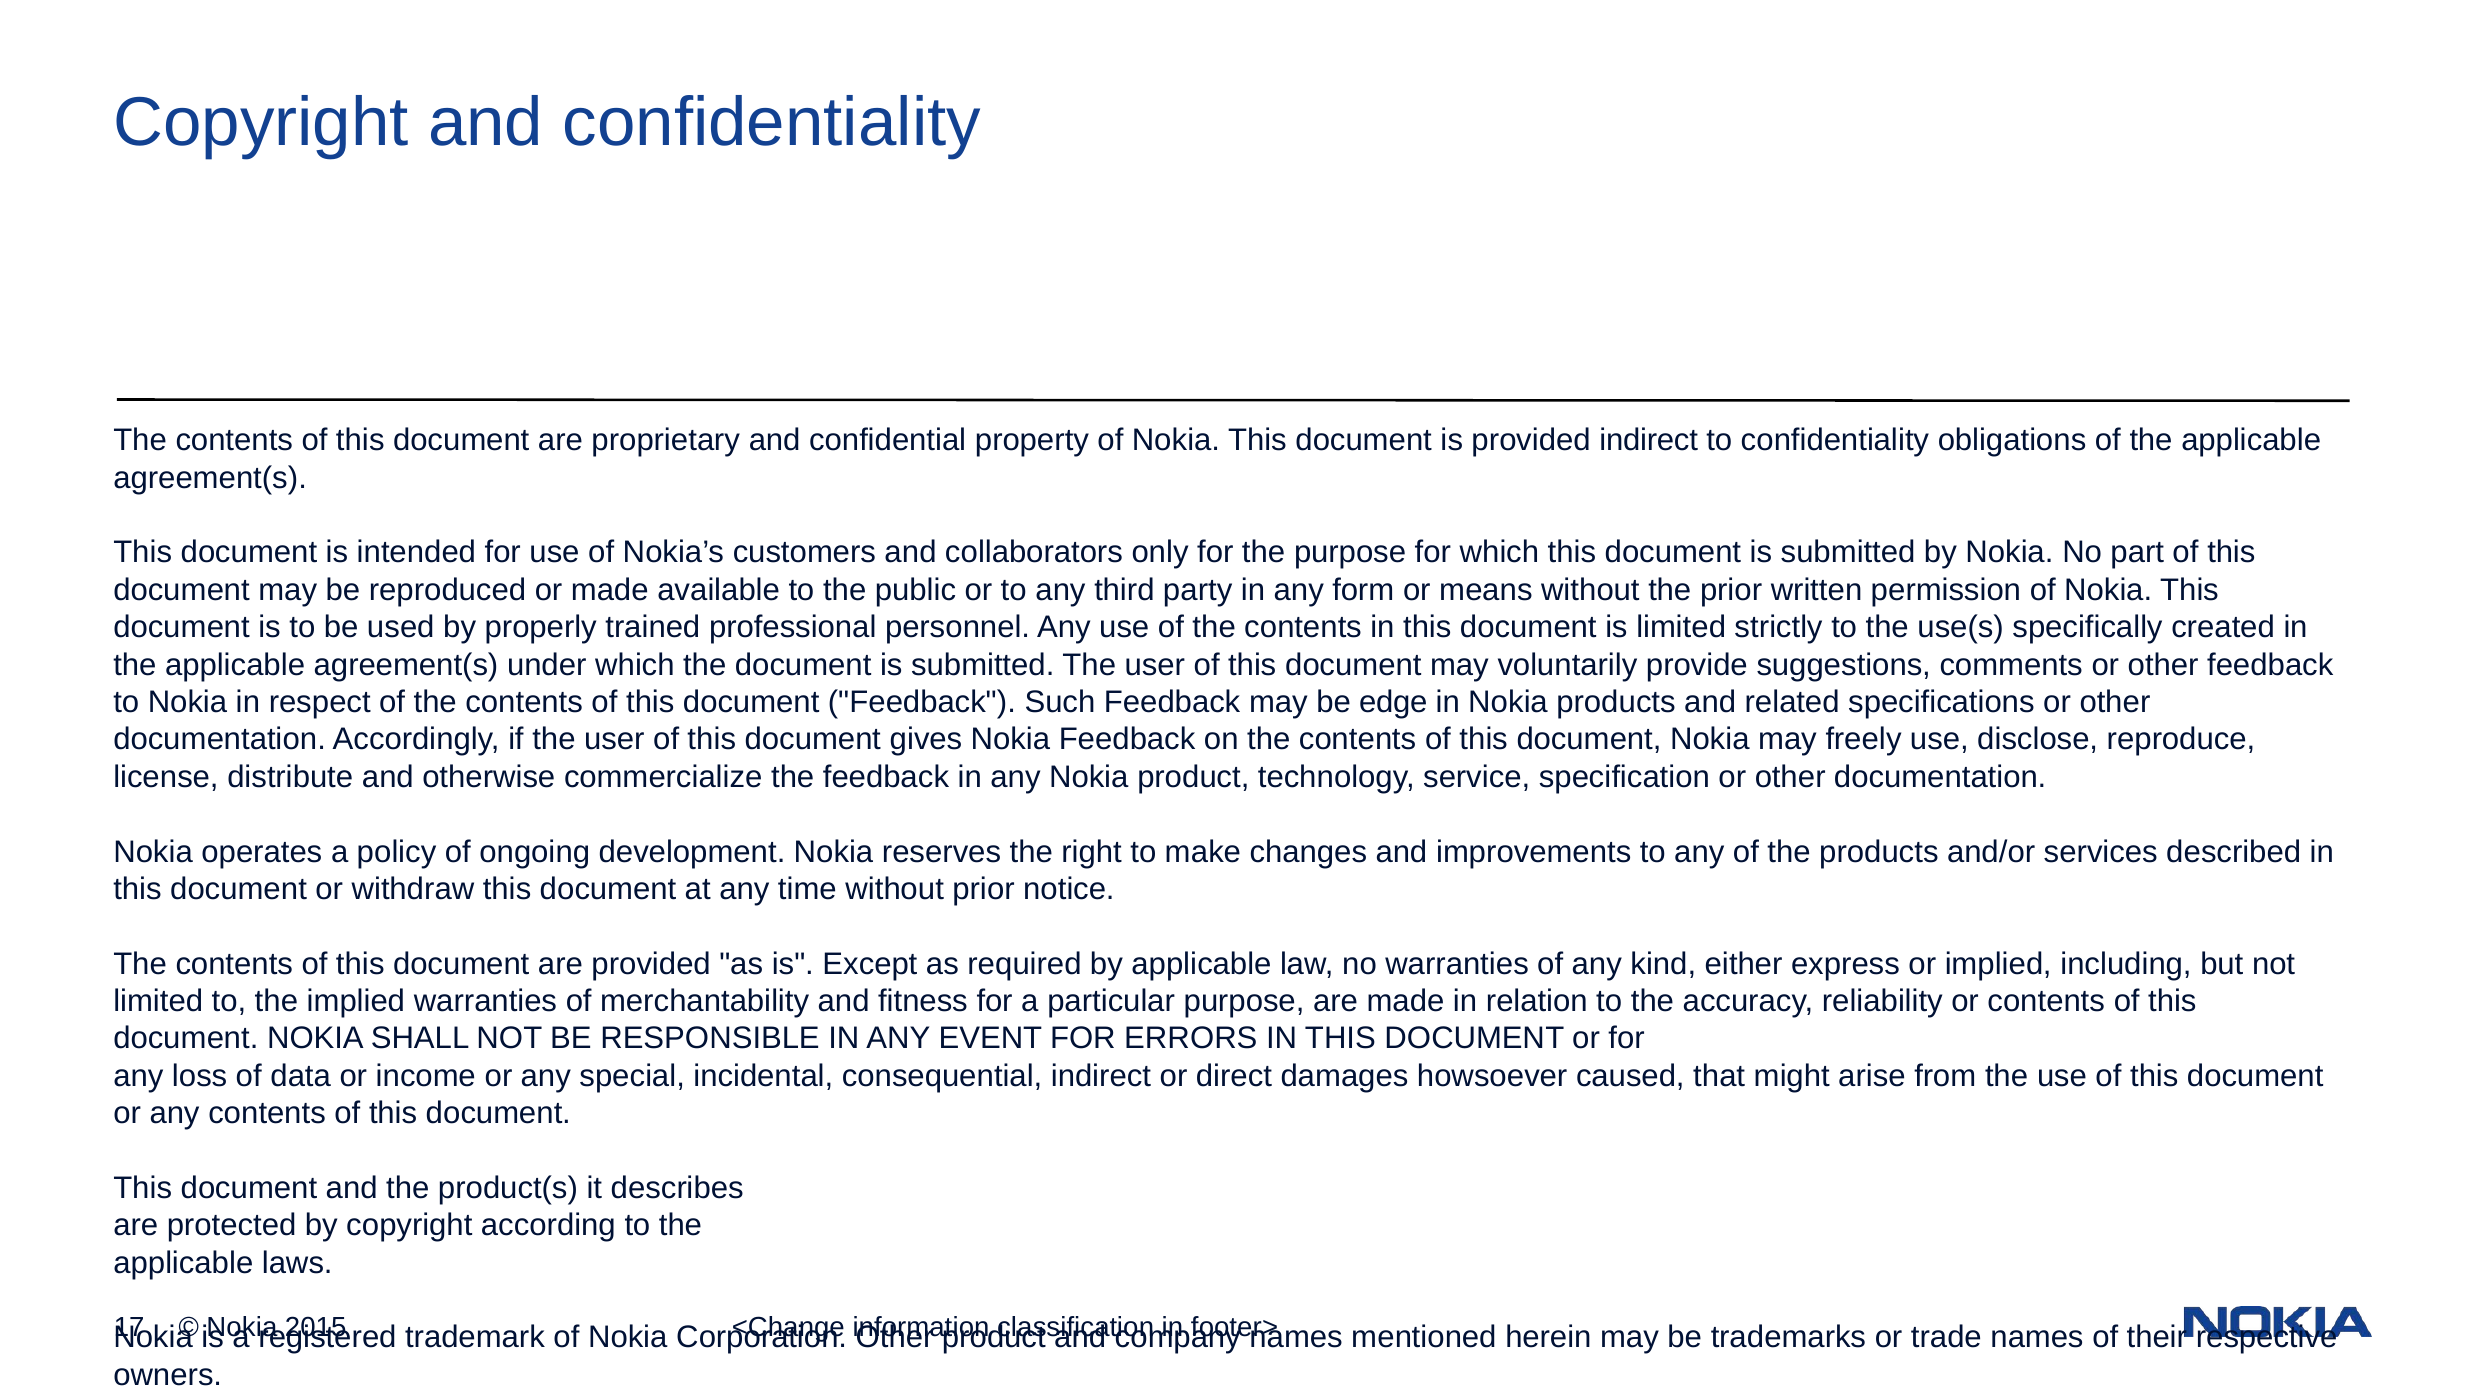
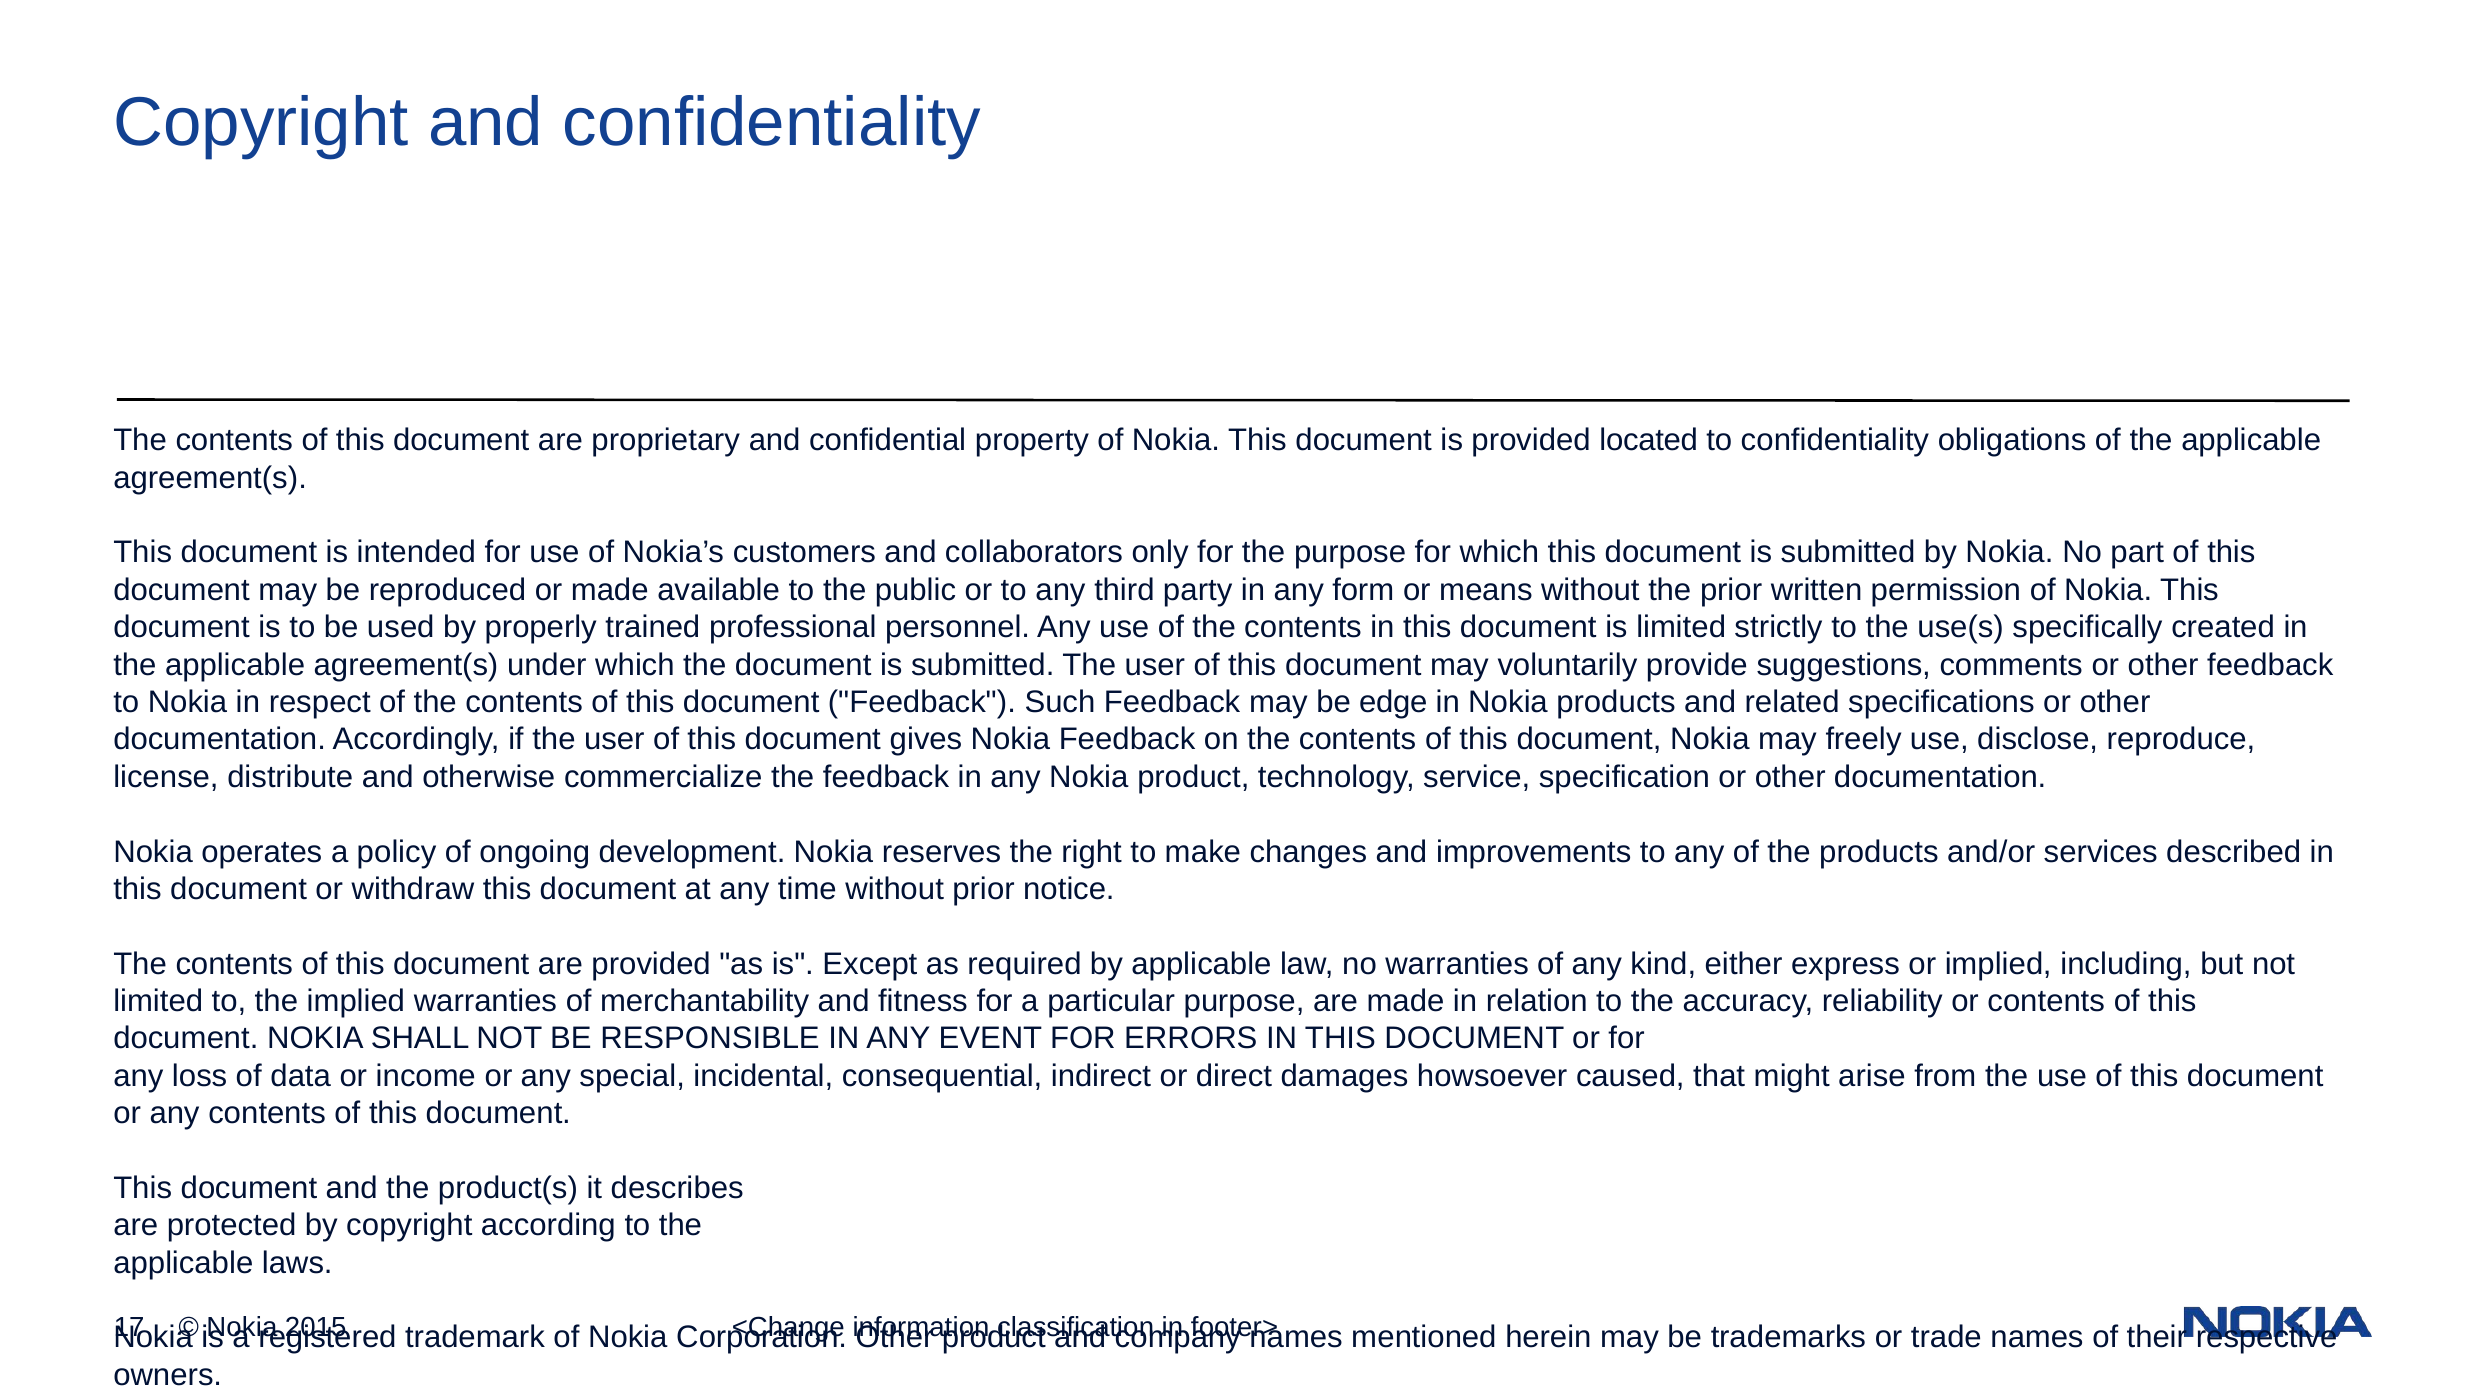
provided indirect: indirect -> located (1649, 441)
